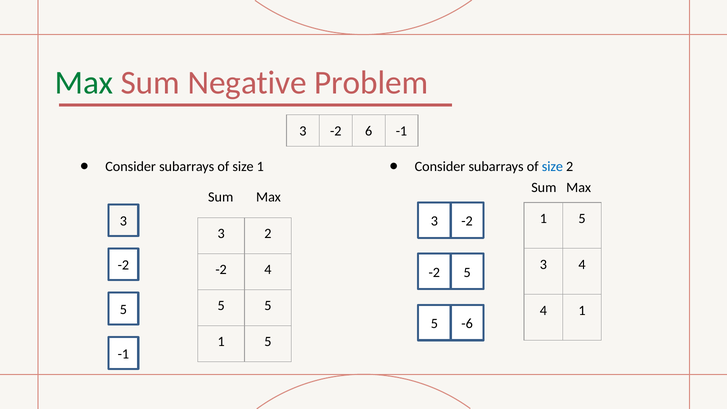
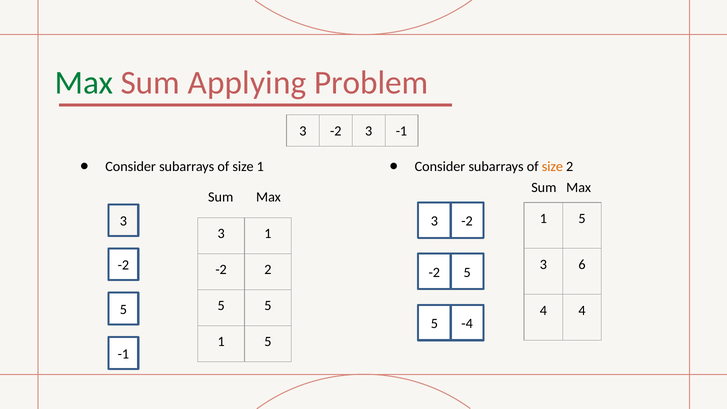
Negative: Negative -> Applying (247, 83)
-2 6: 6 -> 3 (369, 131)
size colour: blue -> orange (552, 167)
3 2: 2 -> 1 (268, 234)
3 4: 4 -> 6 (582, 264)
-2 4: 4 -> 2 (268, 270)
4 1: 1 -> 4 (582, 310)
-6: -6 -> -4 (467, 323)
